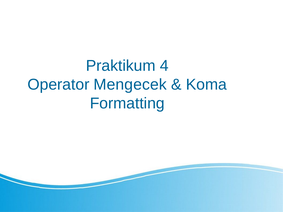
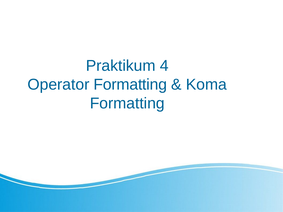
Operator Mengecek: Mengecek -> Formatting (130, 85)
